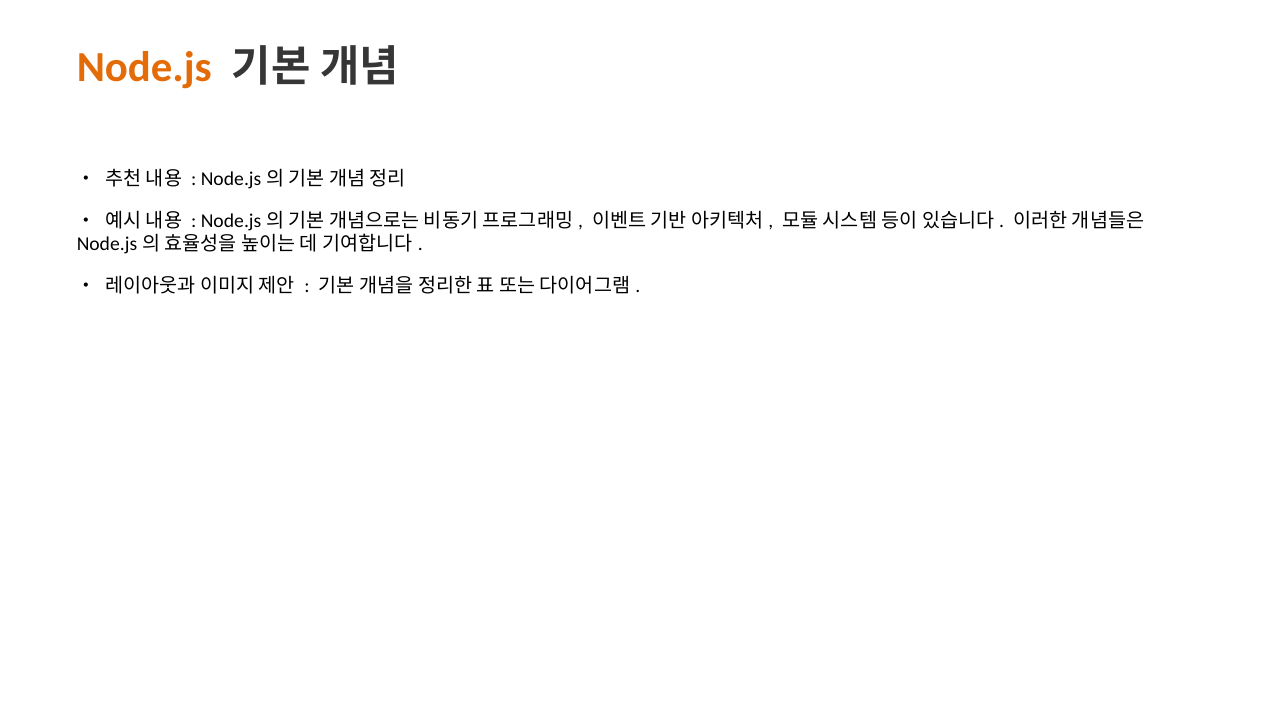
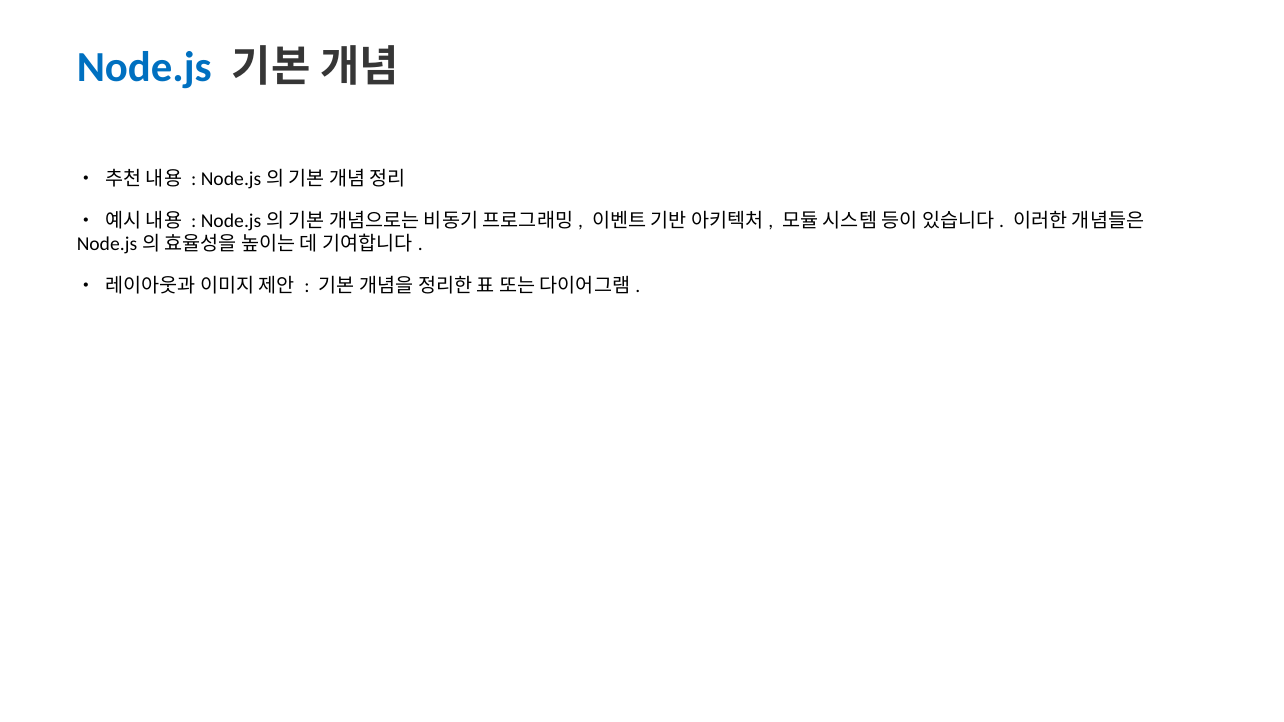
Node.js colour: orange -> blue (144, 67)
